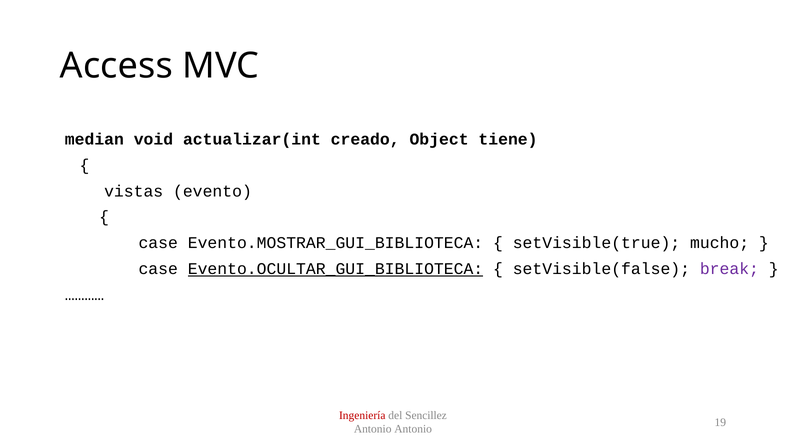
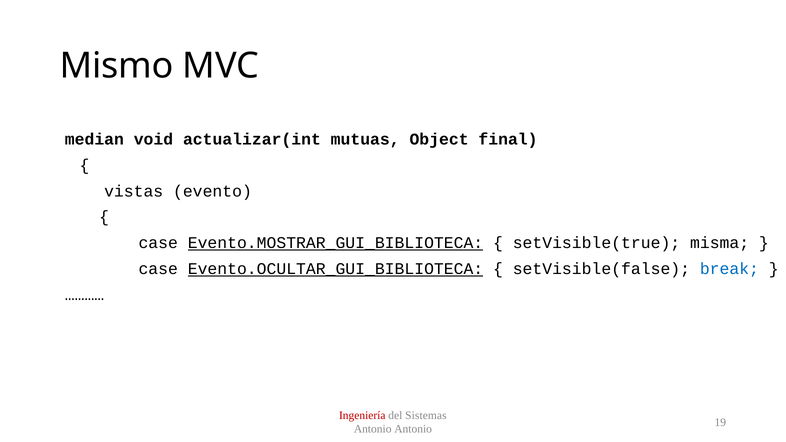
Access: Access -> Mismo (117, 66)
creado: creado -> mutuas (365, 139)
tiene: tiene -> final (508, 139)
Evento.MOSTRAR_GUI_BIBLIOTECA underline: none -> present (335, 243)
mucho: mucho -> misma (720, 243)
break colour: purple -> blue (729, 269)
Sencillez: Sencillez -> Sistemas (426, 415)
